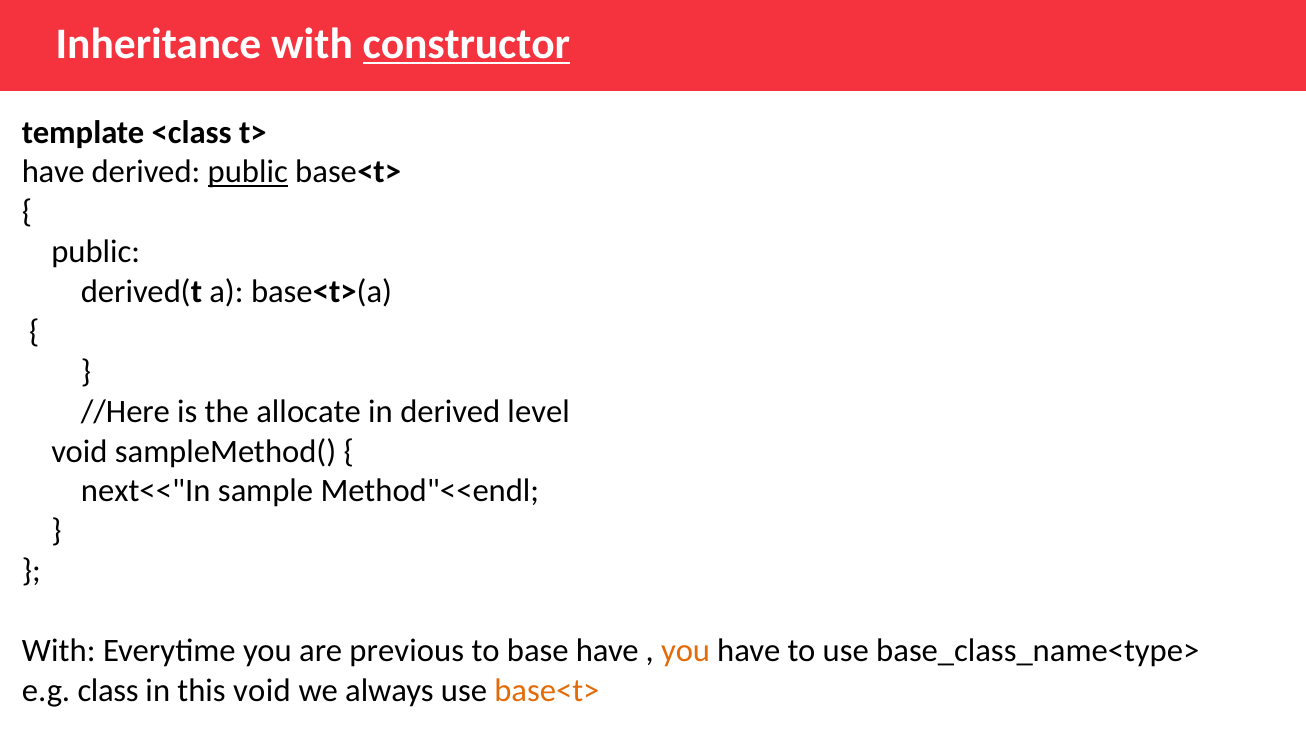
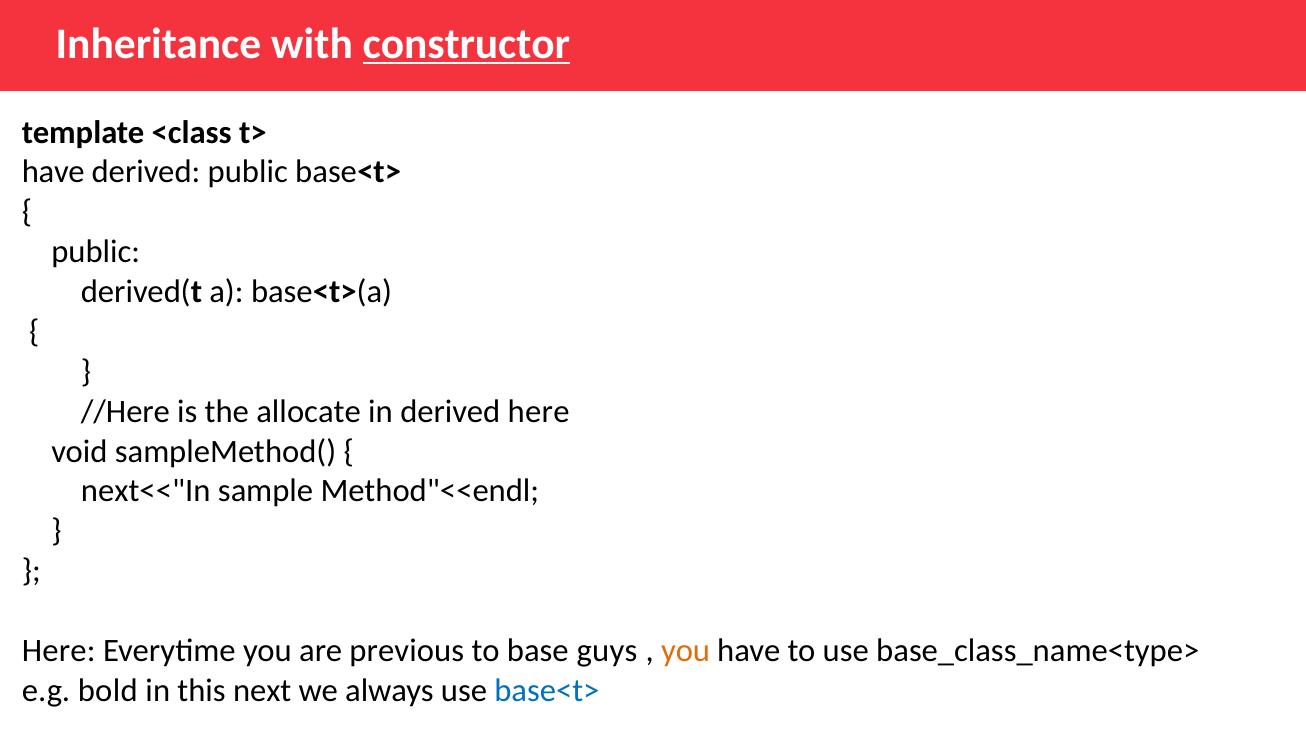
public underline: present -> none (248, 172)
derived level: level -> here (539, 411)
With: With -> Here (59, 650)
base have: have -> guys (607, 650)
class: class -> bold (108, 690)
this void: void -> next (262, 690)
base<t> colour: orange -> blue (547, 690)
